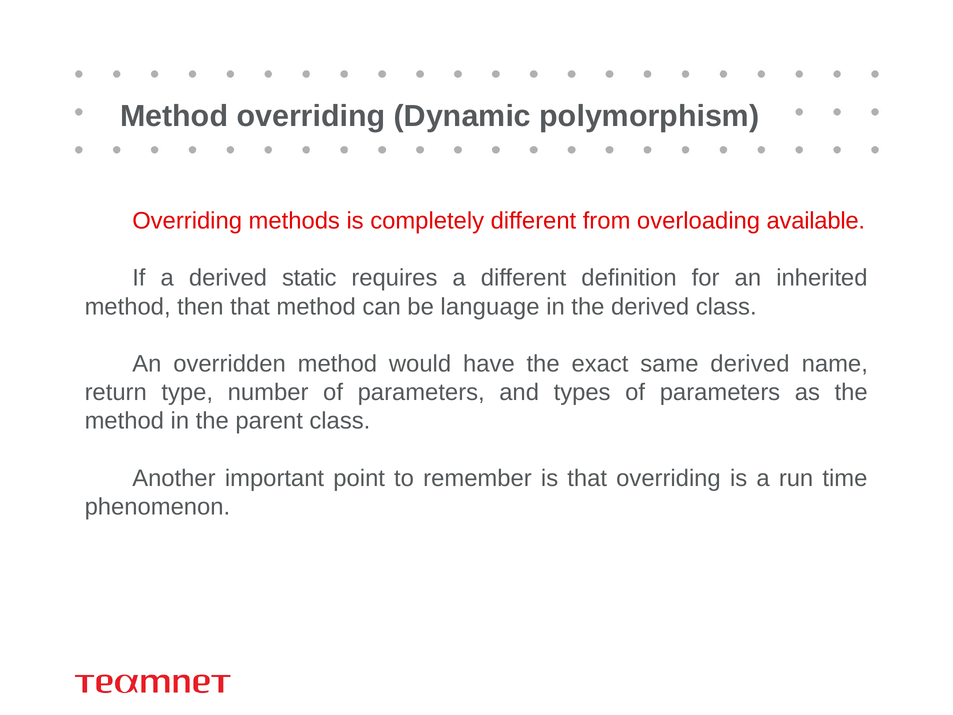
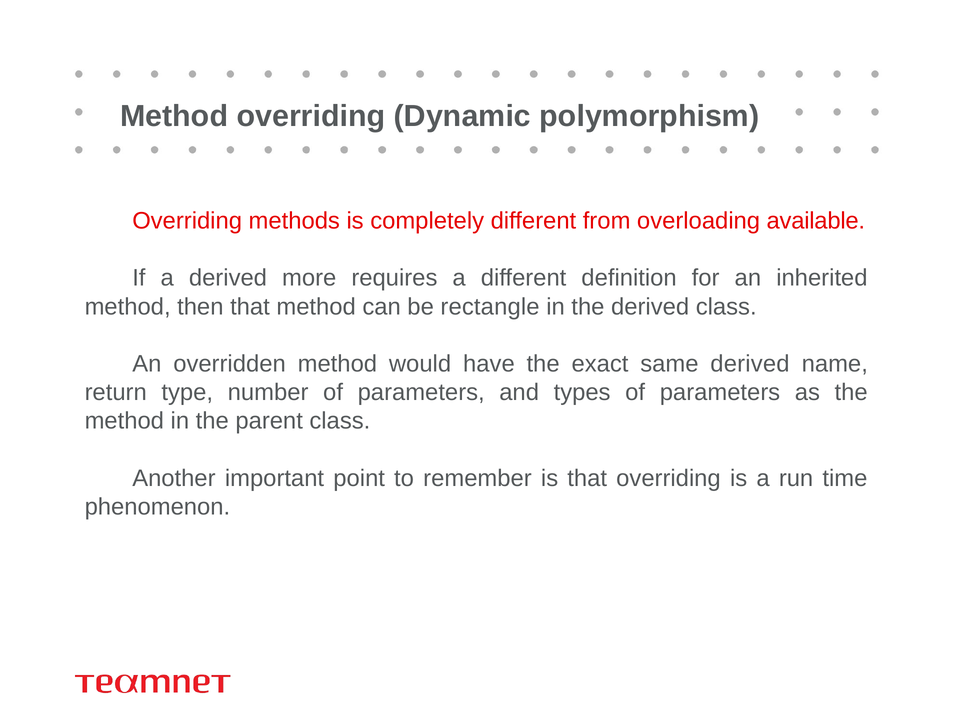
static: static -> more (309, 278)
language: language -> rectangle (490, 307)
